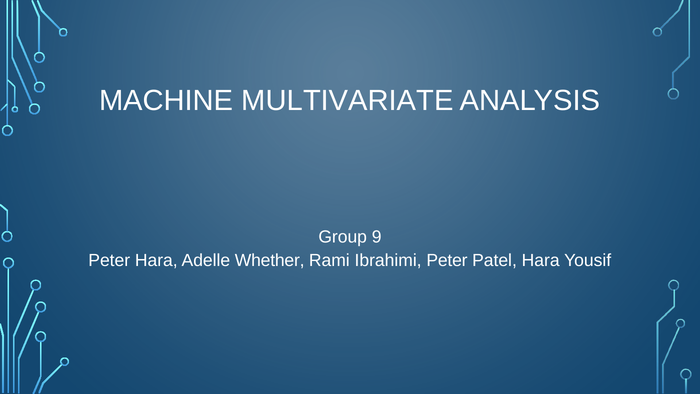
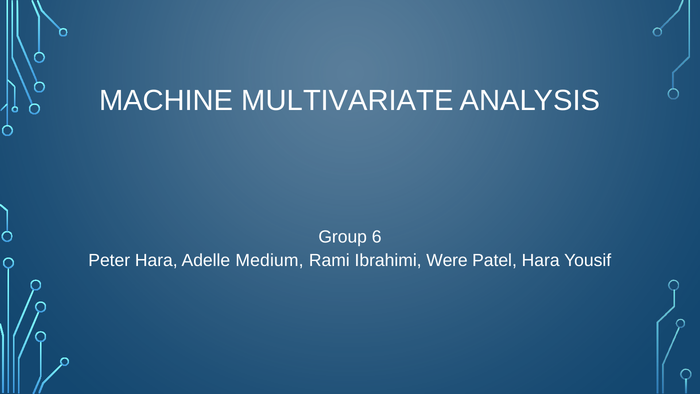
9: 9 -> 6 (377, 237)
Whether: Whether -> Medium (270, 260)
Ibrahimi Peter: Peter -> Were (447, 260)
